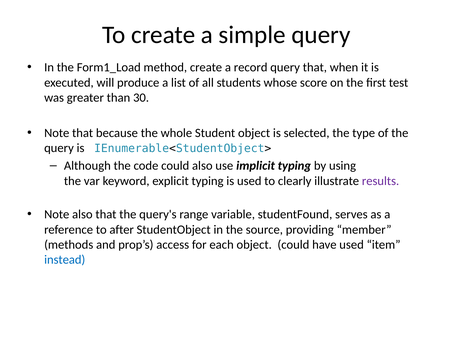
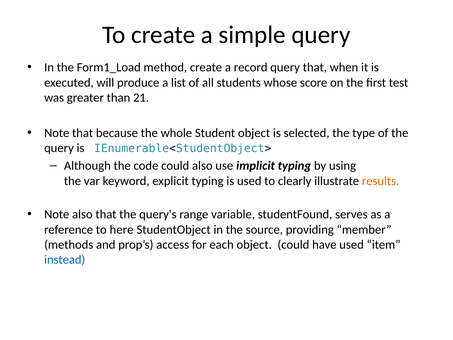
30: 30 -> 21 (141, 98)
results colour: purple -> orange (381, 181)
after: after -> here (122, 229)
